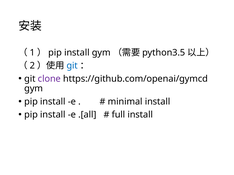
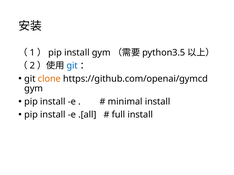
clone colour: purple -> orange (49, 79)
